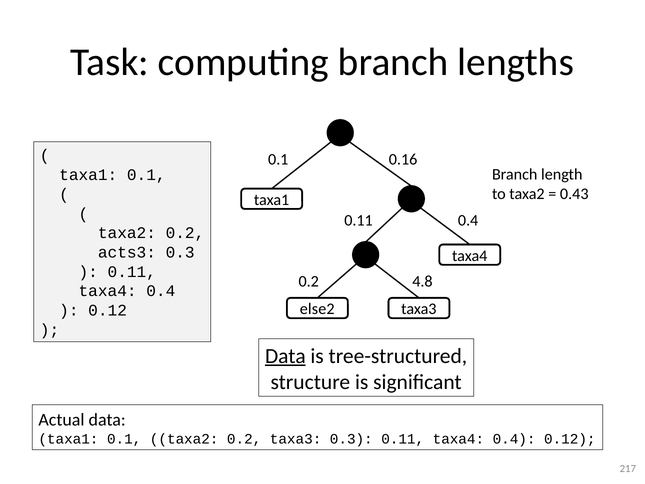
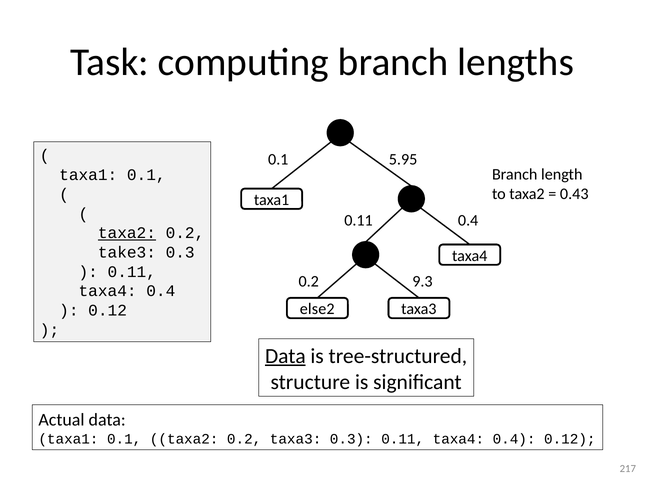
0.16: 0.16 -> 5.95 (403, 159)
taxa2 underline: none -> present (127, 233)
acts3: acts3 -> take3 (127, 252)
4.8: 4.8 -> 9.3 (422, 281)
